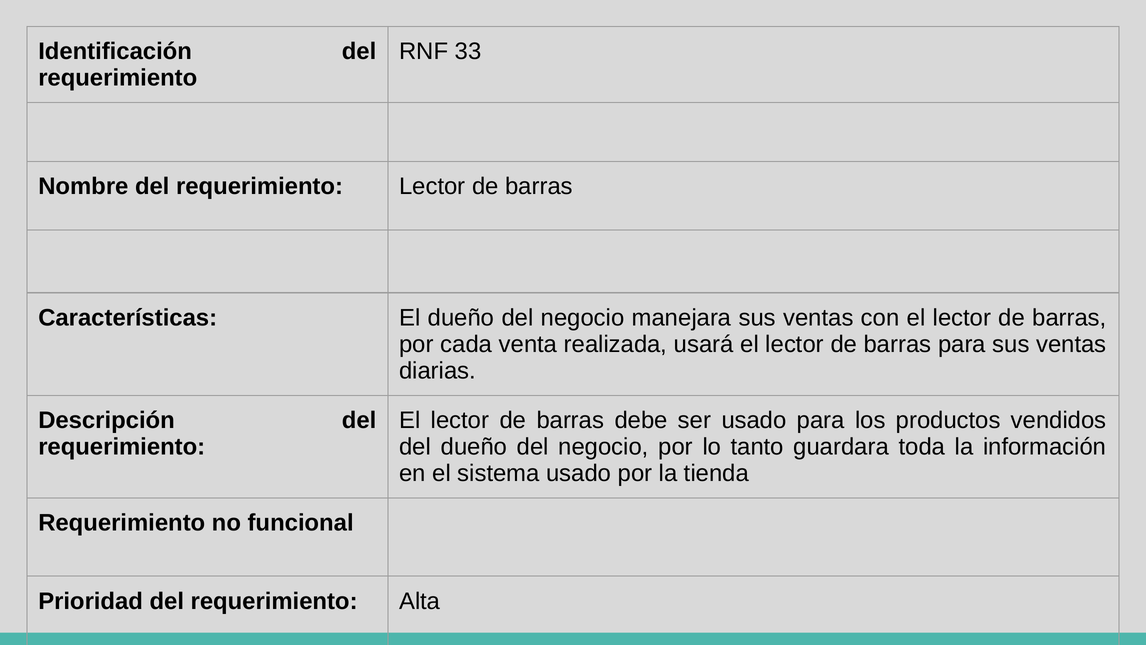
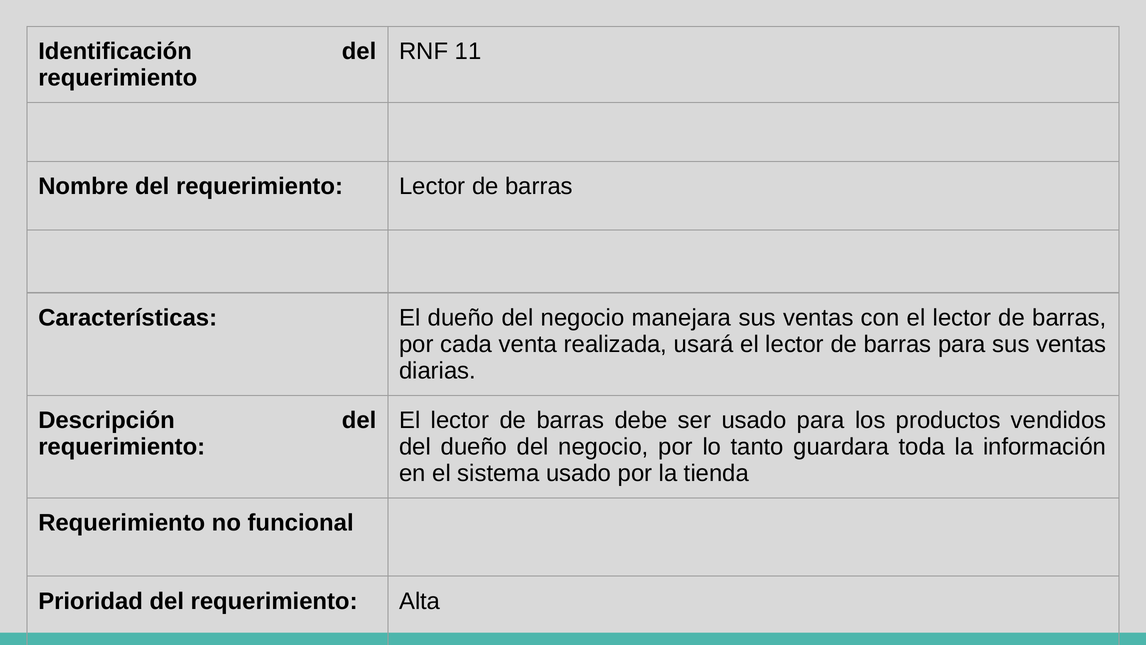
33: 33 -> 11 (468, 51)
